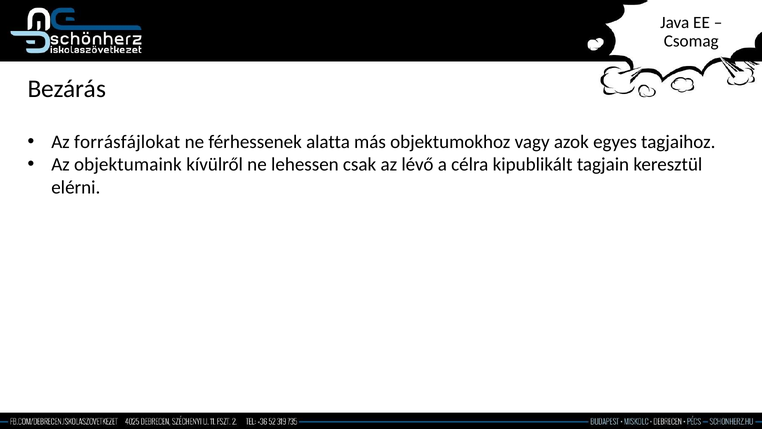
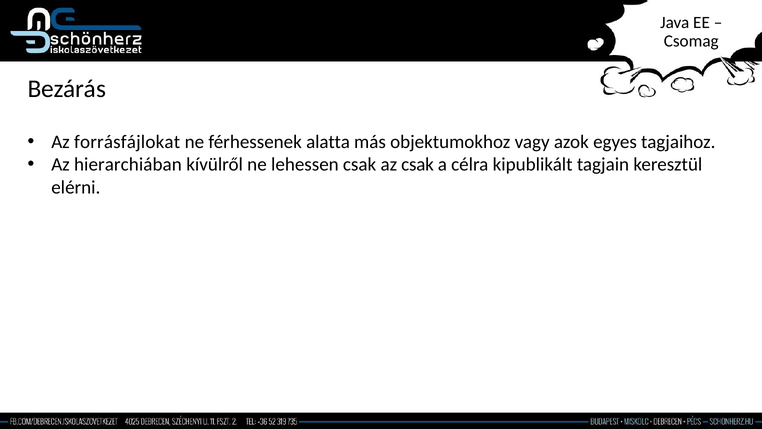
objektumaink: objektumaink -> hierarchiában (128, 164)
az lévő: lévő -> csak (418, 164)
